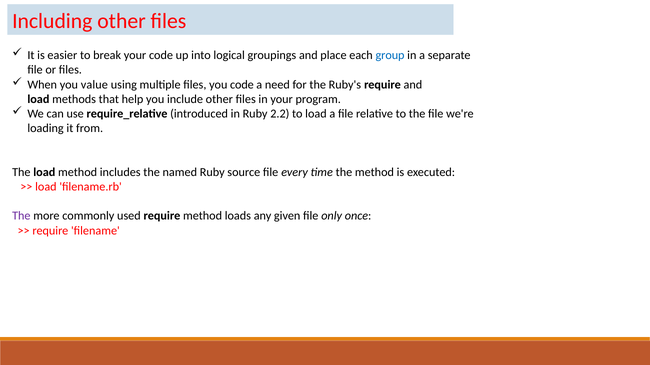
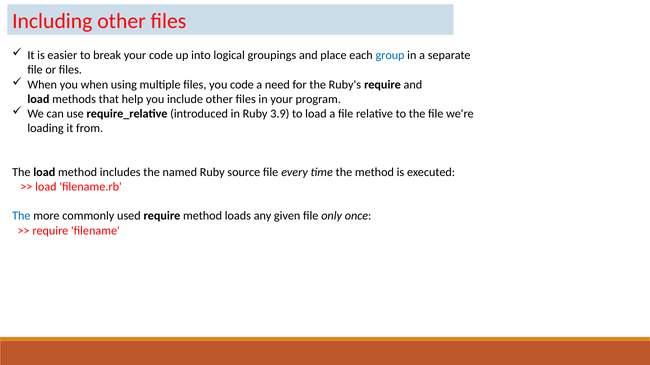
you value: value -> when (94, 85)
2.2: 2.2 -> 3.9 (280, 114)
The colour: purple -> blue (21, 216)
